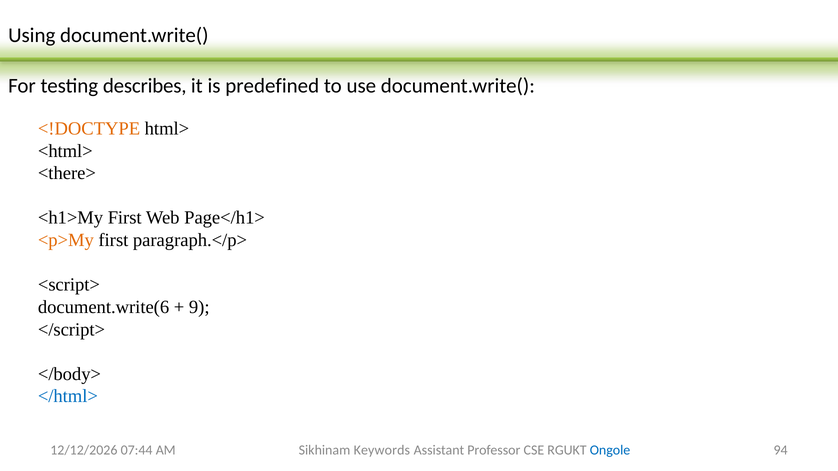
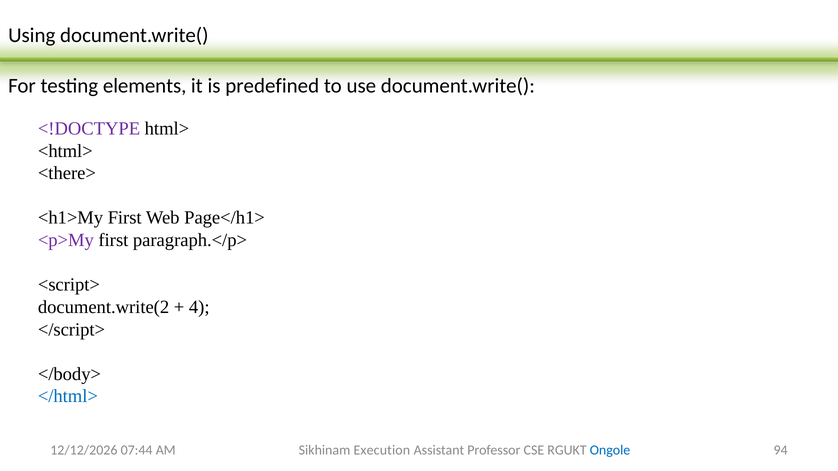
describes: describes -> elements (145, 86)
<!DOCTYPE colour: orange -> purple (89, 129)
<p>My colour: orange -> purple (66, 240)
document.write(6: document.write(6 -> document.write(2 (104, 307)
9: 9 -> 4 (199, 307)
Keywords: Keywords -> Execution (382, 450)
